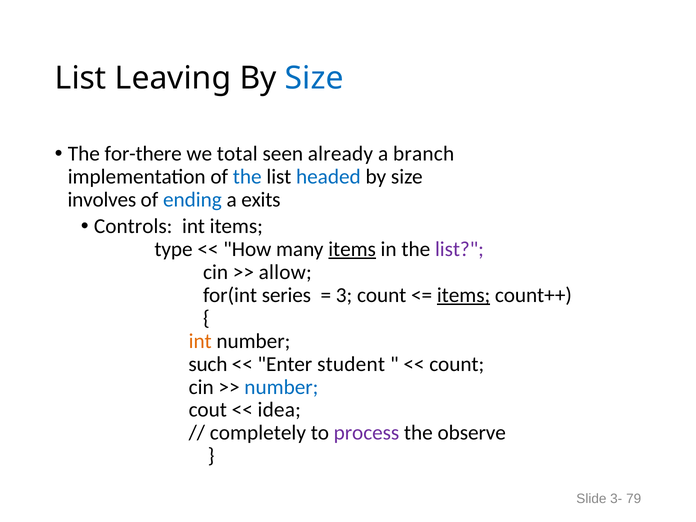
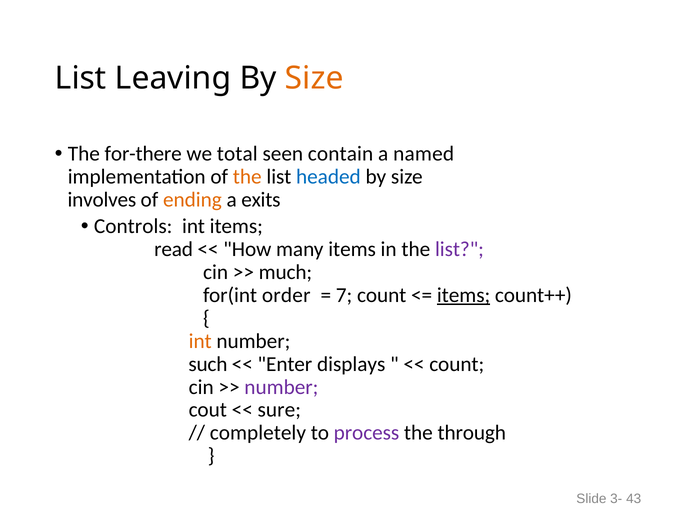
Size colour: blue -> orange (314, 78)
already: already -> contain (341, 154)
branch: branch -> named (424, 154)
the colour: blue -> orange (247, 177)
ending colour: blue -> orange (192, 200)
type: type -> read (174, 249)
items underline: present -> none (352, 249)
allow: allow -> much (285, 272)
series: series -> order (286, 295)
3: 3 -> 7 (344, 295)
student: student -> displays (351, 364)
number colour: blue -> purple (281, 387)
idea: idea -> sure (279, 410)
observe: observe -> through (472, 433)
79: 79 -> 43 (634, 499)
